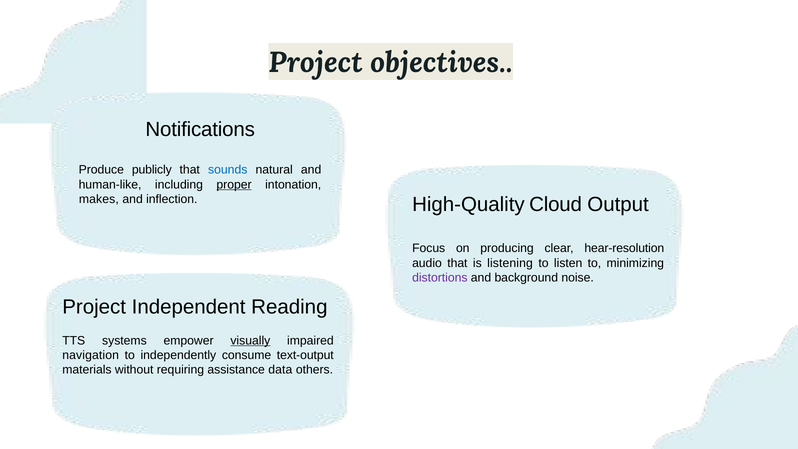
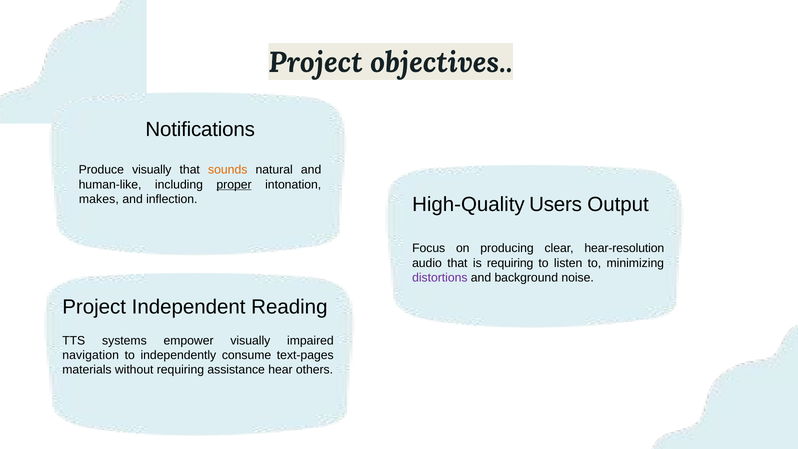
Produce publicly: publicly -> visually (152, 170)
sounds colour: blue -> orange (228, 170)
Cloud: Cloud -> Users (556, 205)
is listening: listening -> requiring (510, 263)
visually underline: present -> none (250, 340)
text-output: text-output -> text-pages (305, 355)
data: data -> hear (280, 370)
